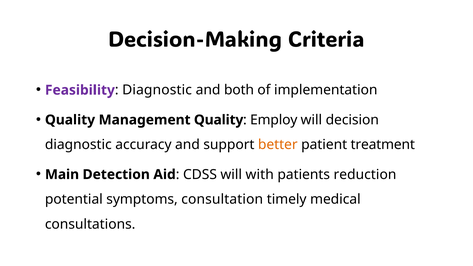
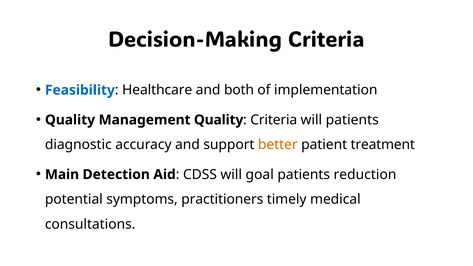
Feasibility colour: purple -> blue (80, 90)
Diagnostic: Diagnostic -> Healthcare (157, 90)
Employ: Employ -> Criteria (274, 120)
will decision: decision -> patients (352, 120)
with: with -> goal (260, 175)
consultation: consultation -> practitioners (222, 199)
